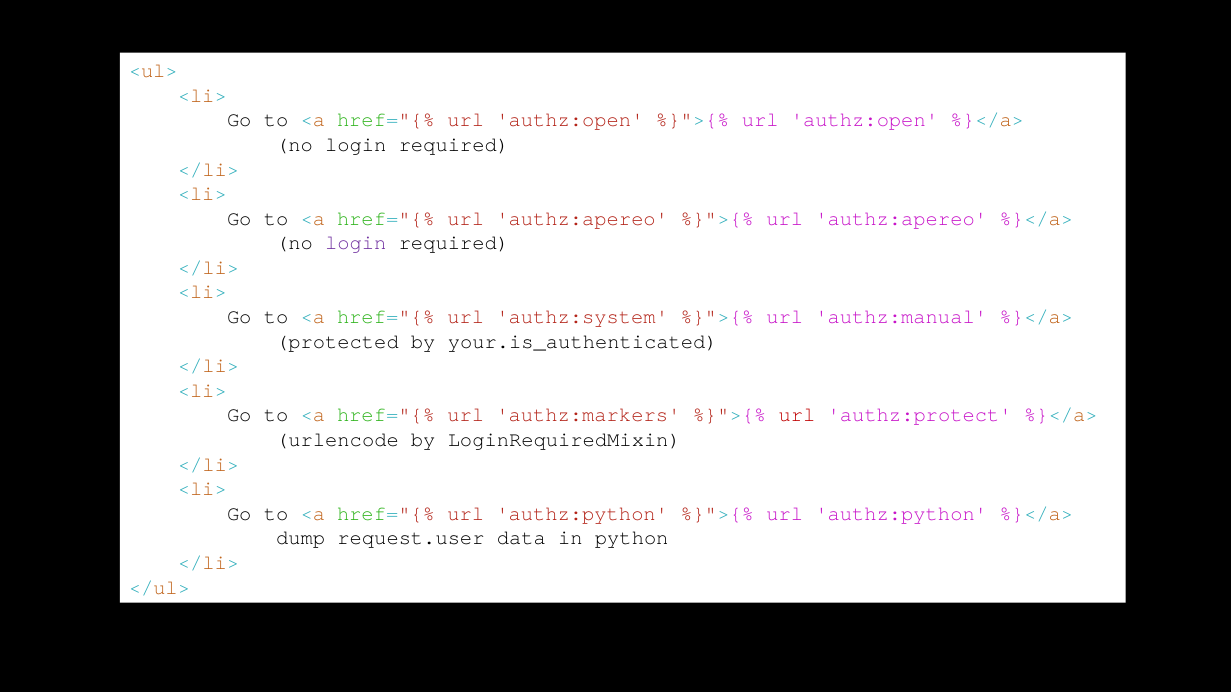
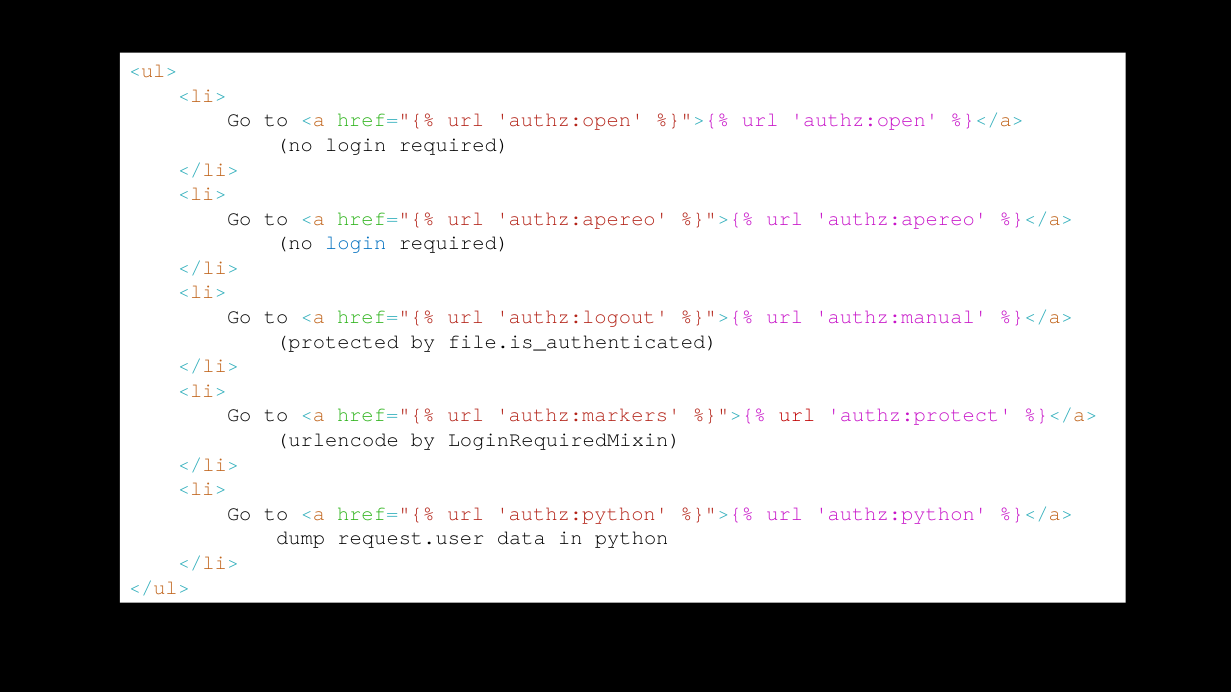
login colour: purple -> blue (356, 243)
authz:system: authz:system -> authz:logout (582, 317)
your.is_authenticated: your.is_authenticated -> file.is_authenticated (583, 342)
